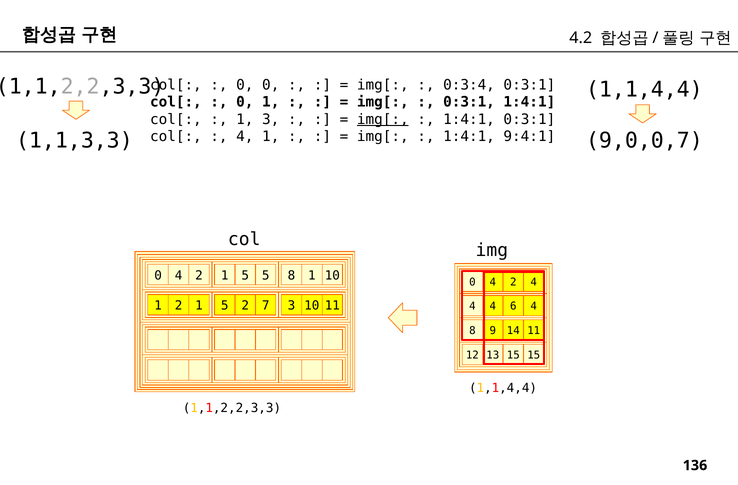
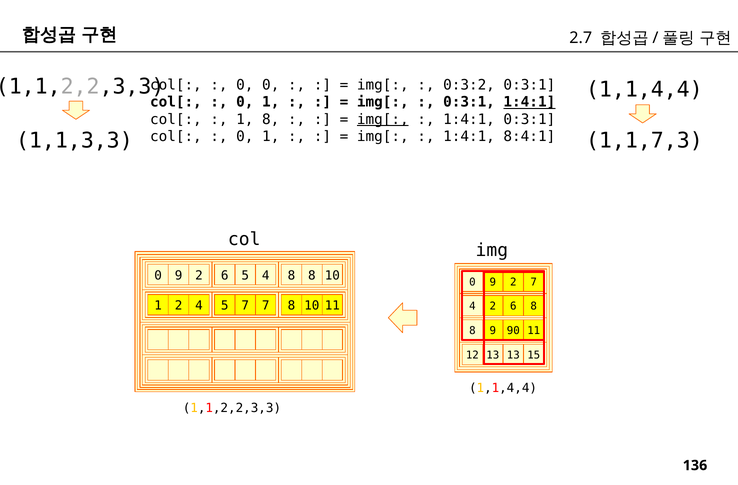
4.2: 4.2 -> 2.7 (581, 38)
0:3:4: 0:3:4 -> 0:3:2 (469, 85)
1:4:1 underline: none -> present (529, 102)
1 3: 3 -> 8 (271, 119)
4: 4 -> 0 (245, 137)
9:4:1: 9:4:1 -> 8:4:1 (529, 137)
9,0,0,7: 9,0,0,7 -> 1,1,7,3 (644, 140)
4: 4 -> 9 (179, 275)
1: 1 -> 6 (225, 275)
5 5: 5 -> 4 (266, 275)
1: 1 -> 8 (312, 275)
4: 4 -> 9 (493, 282)
2 4: 4 -> 7 (534, 282)
1 2 1: 1 -> 4 (199, 305)
5 2: 2 -> 7 (245, 305)
7 3: 3 -> 8 (291, 305)
4: 4 -> 2 (493, 306)
6 4: 4 -> 8 (534, 306)
14: 14 -> 90 (513, 331)
13 15: 15 -> 13 (513, 355)
